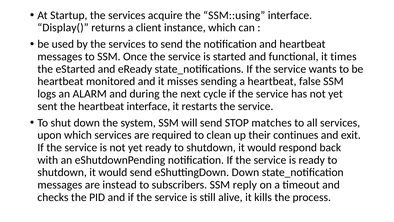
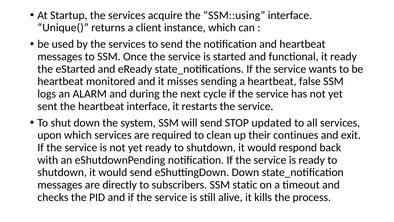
Display(: Display( -> Unique( (63, 28)
it times: times -> ready (344, 57)
matches: matches -> updated (272, 123)
instead: instead -> directly (120, 185)
reply: reply -> static (245, 185)
